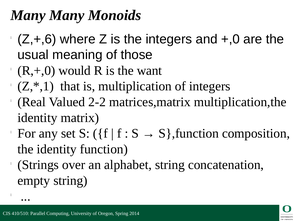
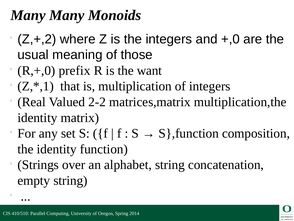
Z,+,6: Z,+,6 -> Z,+,2 (37, 39)
would: would -> prefix (74, 70)
